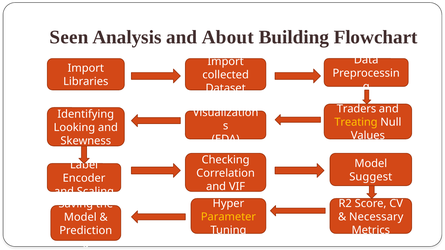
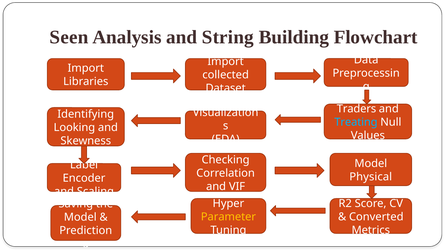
About: About -> String (228, 37)
Treating colour: yellow -> light blue (356, 122)
Suggest: Suggest -> Physical (371, 177)
Necessary: Necessary -> Converted (376, 217)
